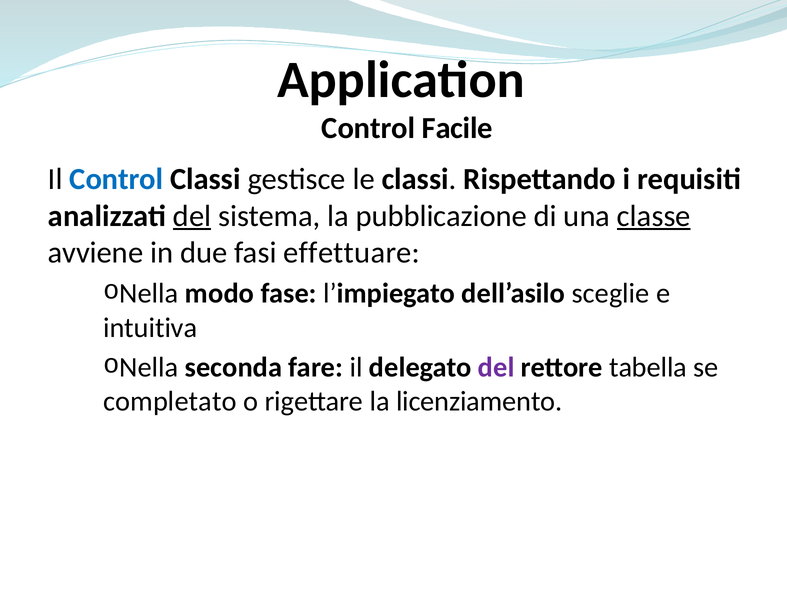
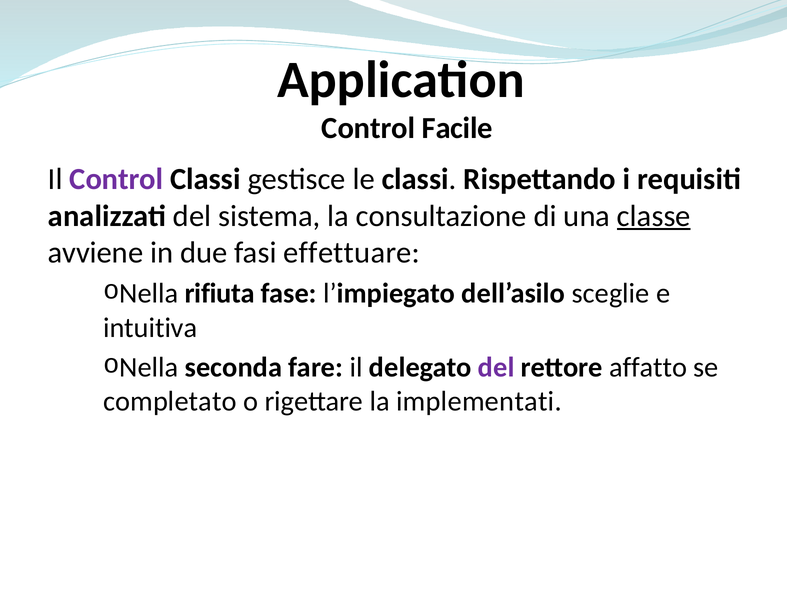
Control colour: blue -> purple (116, 179)
del underline: present -> none (192, 216)
pubblicazione: pubblicazione -> consultazione (441, 216)
modo: modo -> rifiuta (220, 294)
tabella: tabella -> affatto (648, 368)
licenziamento: licenziamento -> implementati (479, 402)
